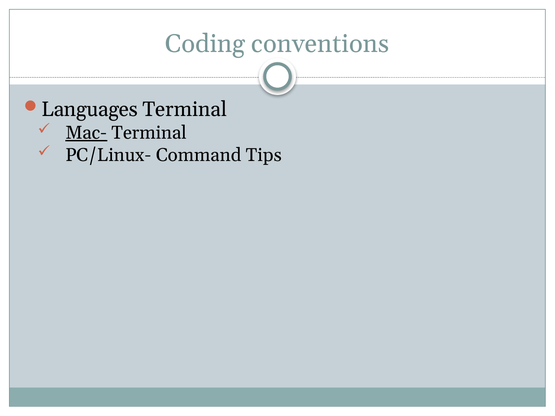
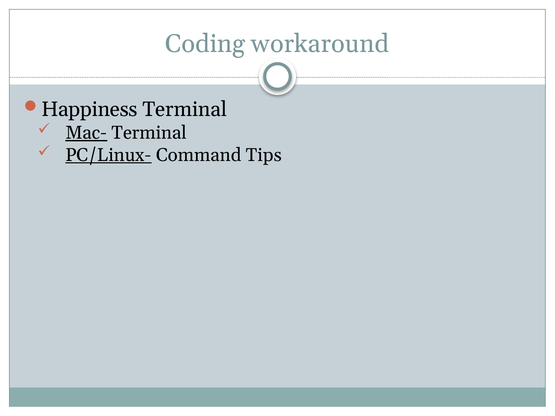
conventions: conventions -> workaround (320, 44)
Languages: Languages -> Happiness (89, 109)
PC/Linux- underline: none -> present (108, 155)
